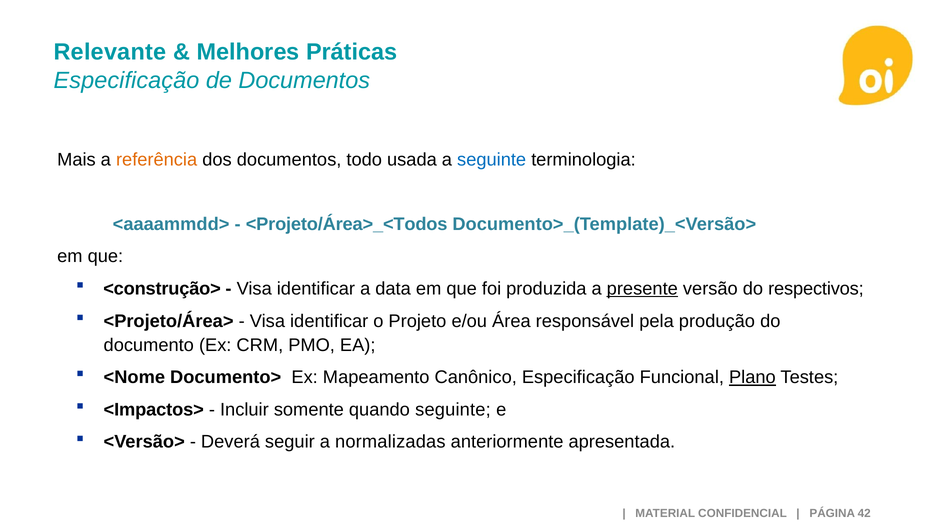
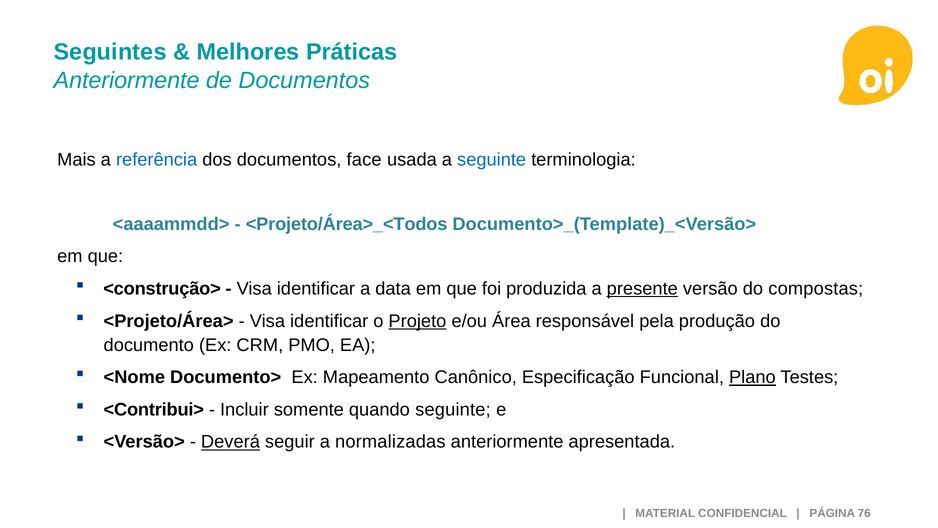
Relevante: Relevante -> Seguintes (110, 52)
Especificação: Especificação -> Anteriormente (127, 80)
referência colour: orange -> blue (157, 159)
todo: todo -> face (364, 159)
respectivos: respectivos -> compostas (816, 288)
Projeto underline: none -> present (417, 321)
<Impactos>: <Impactos> -> <Contribui> (154, 409)
Deverá underline: none -> present (230, 442)
42: 42 -> 76 (864, 513)
